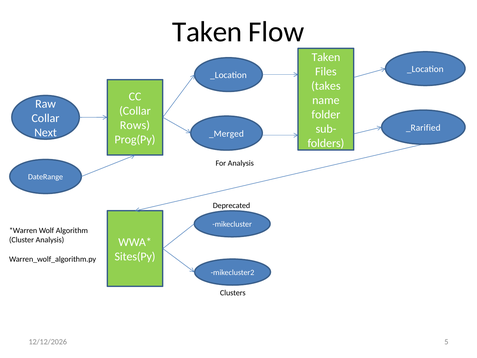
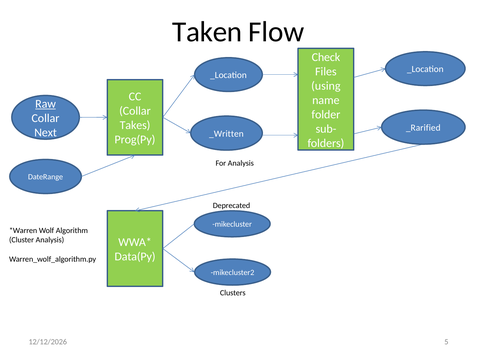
Taken: Taken -> Check (326, 57)
takes: takes -> using (326, 86)
Raw underline: none -> present (46, 104)
Rows: Rows -> Takes (135, 125)
_Merged: _Merged -> _Written (226, 134)
Sites(Py: Sites(Py -> Data(Py (135, 256)
